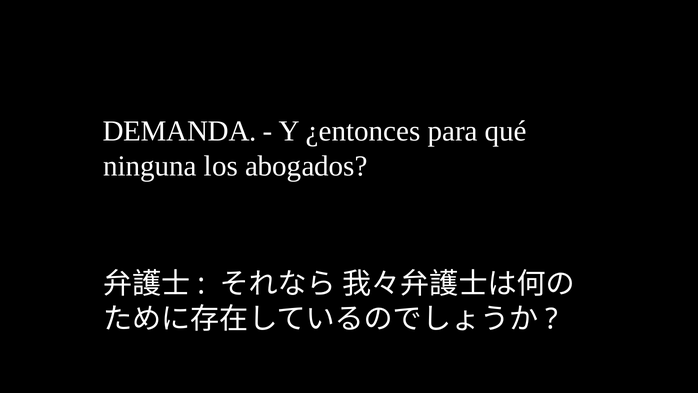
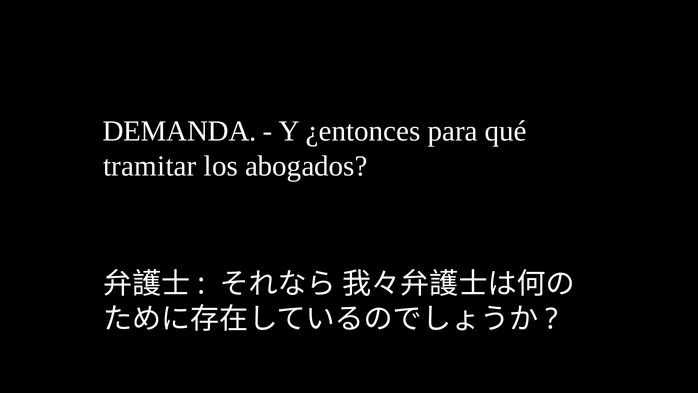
ninguna: ninguna -> tramitar (150, 166)
